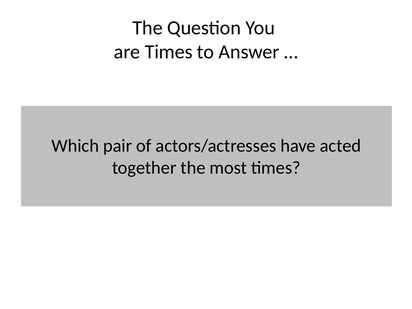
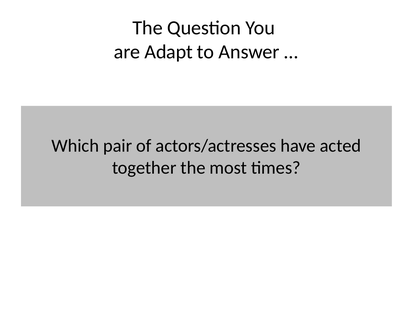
are Times: Times -> Adapt (169, 52)
